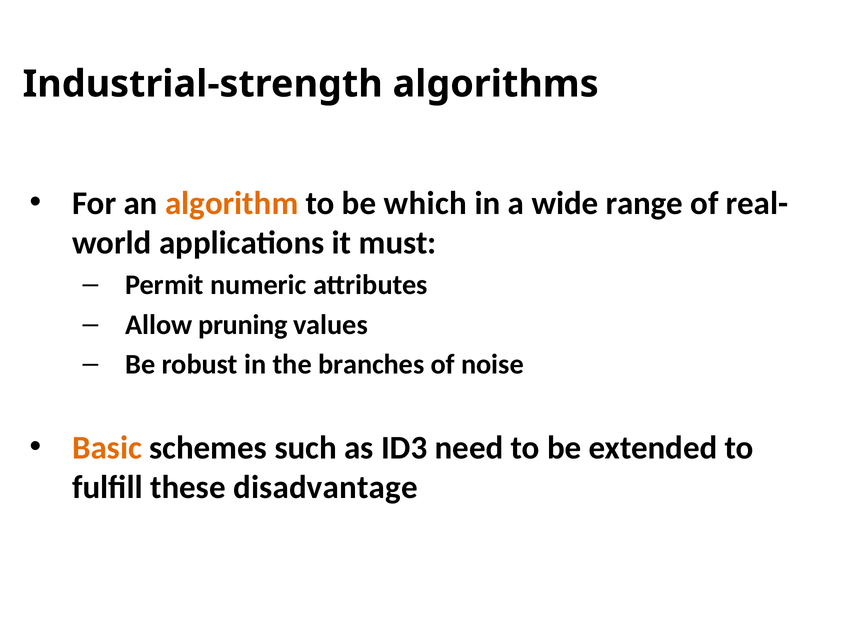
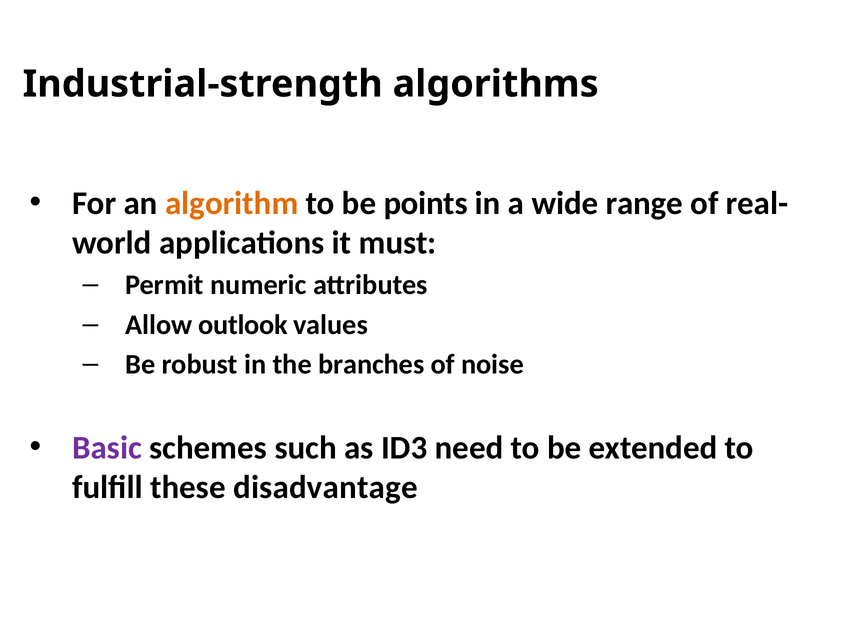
which: which -> points (426, 203)
pruning: pruning -> outlook (243, 325)
Basic colour: orange -> purple (107, 448)
